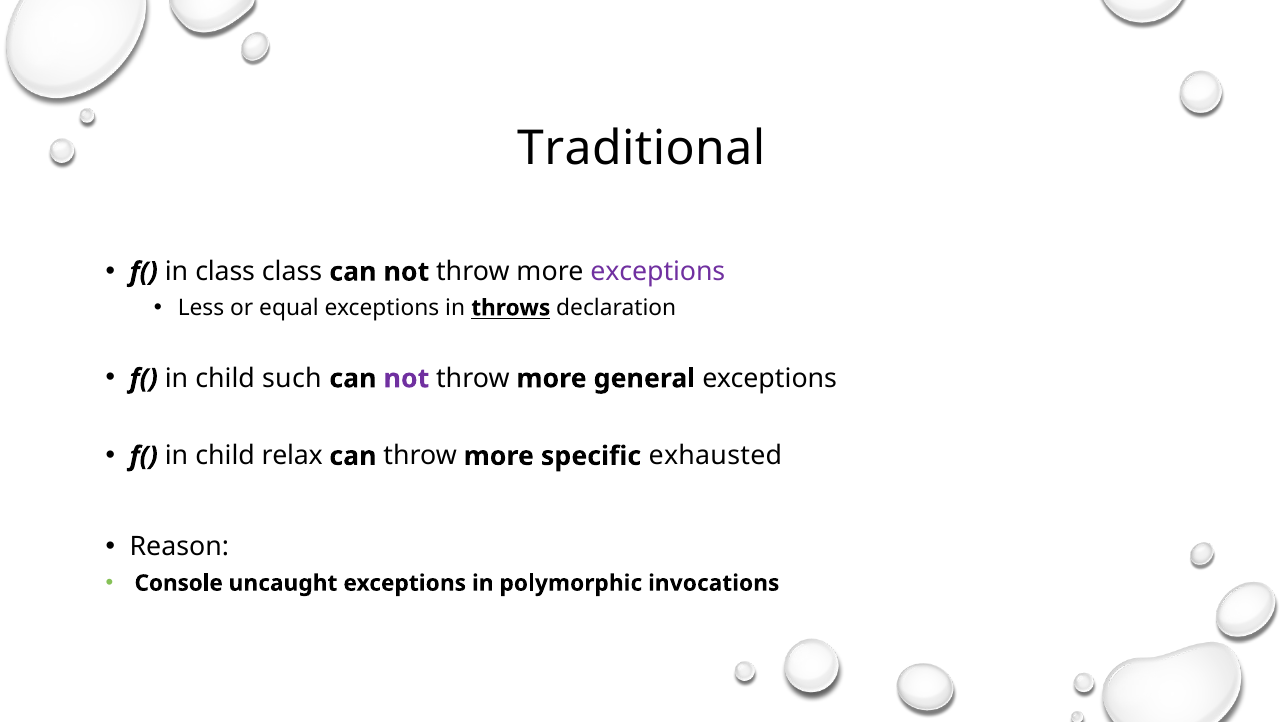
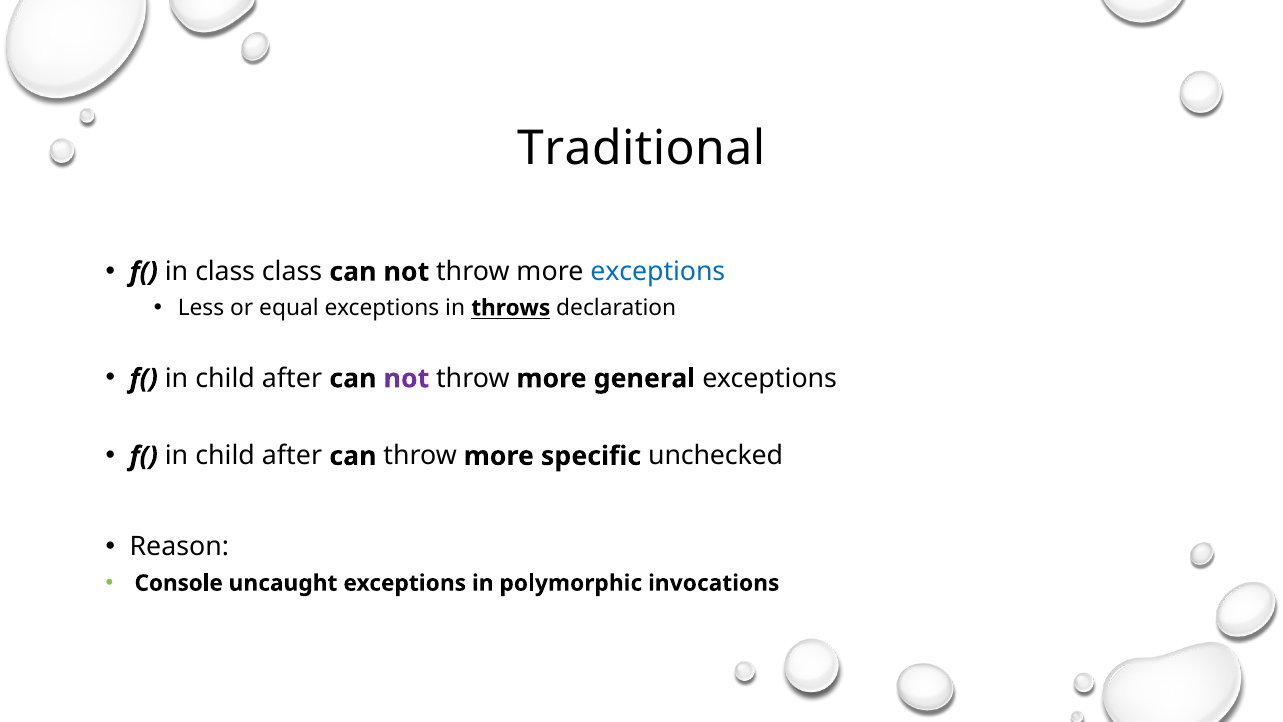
exceptions colour: purple -> blue (658, 272)
such: such -> after (292, 378)
relax: relax -> after (292, 456)
exhausted: exhausted -> unchecked (716, 456)
